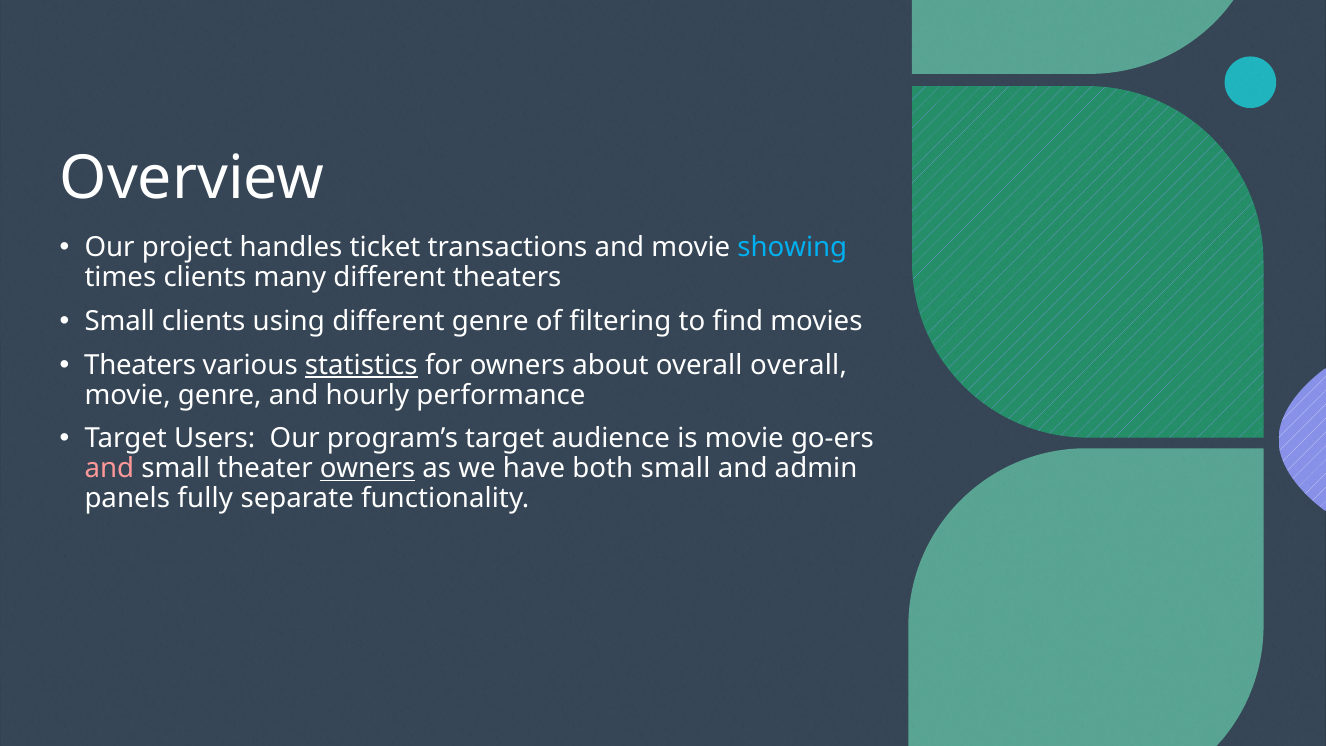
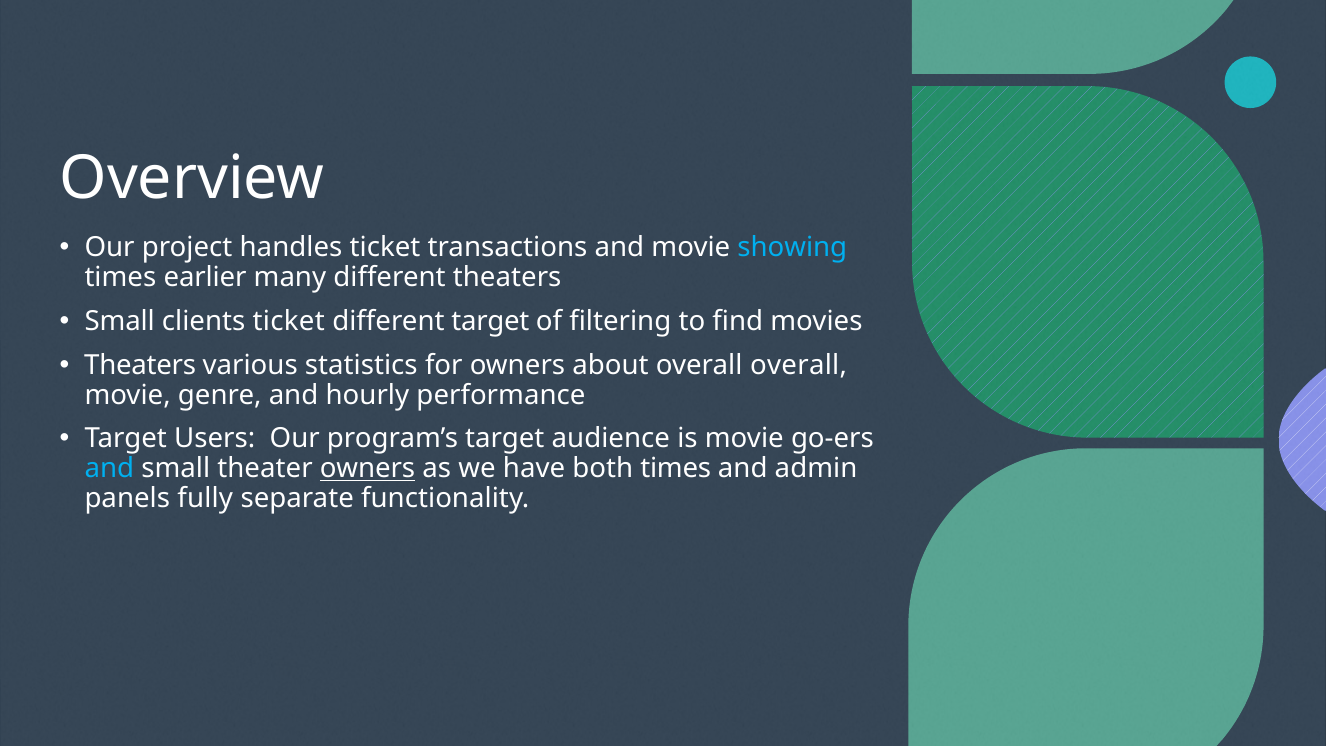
times clients: clients -> earlier (205, 278)
clients using: using -> ticket (289, 321)
different genre: genre -> target (490, 321)
statistics underline: present -> none (361, 365)
and colour: pink -> light blue (109, 469)
both small: small -> times (676, 469)
